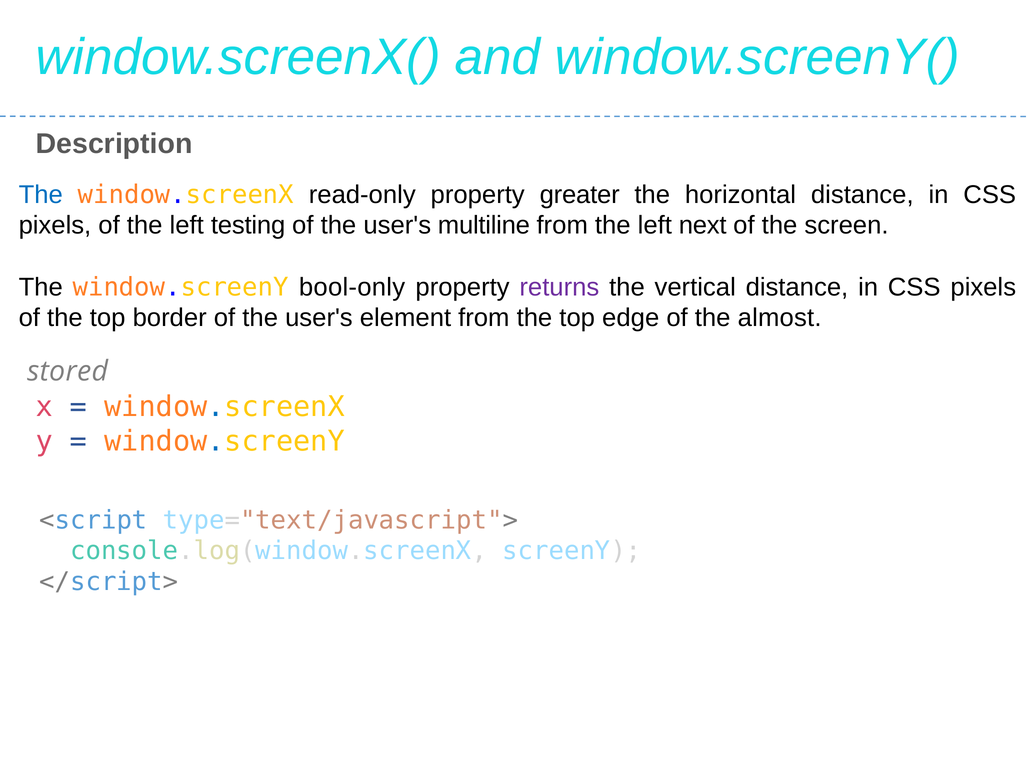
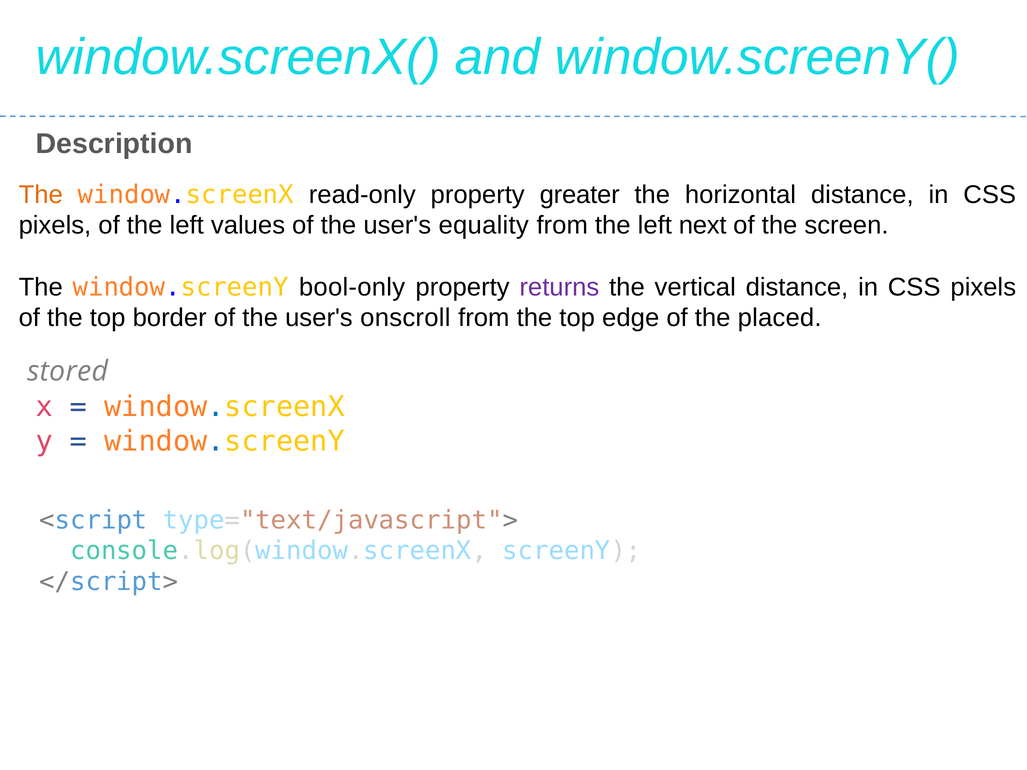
The colour: blue -> orange (41, 195)
testing: testing -> values (248, 226)
multiline: multiline -> equality (484, 226)
element: element -> onscroll (405, 318)
almost: almost -> placed (780, 318)
